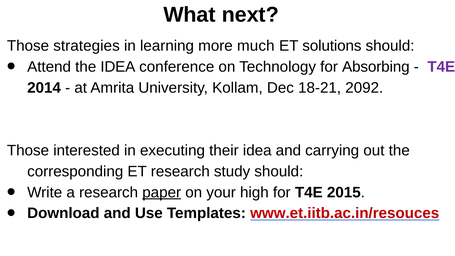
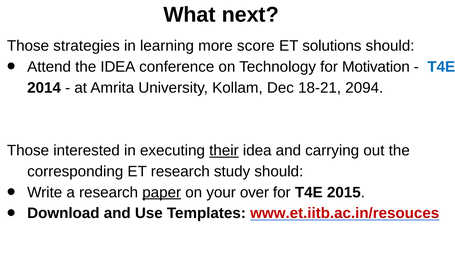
much: much -> score (256, 46)
Absorbing: Absorbing -> Motivation (376, 67)
T4E colour: purple -> blue (441, 67)
2092: 2092 -> 2094 (364, 88)
their underline: none -> present (224, 150)
high: high -> over (254, 192)
